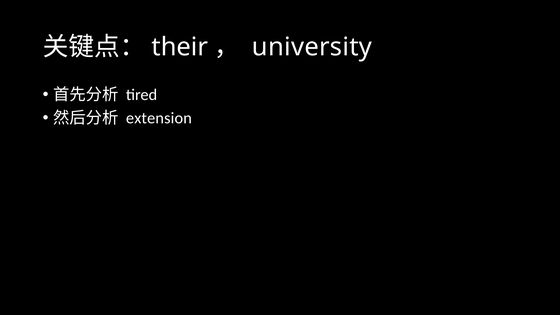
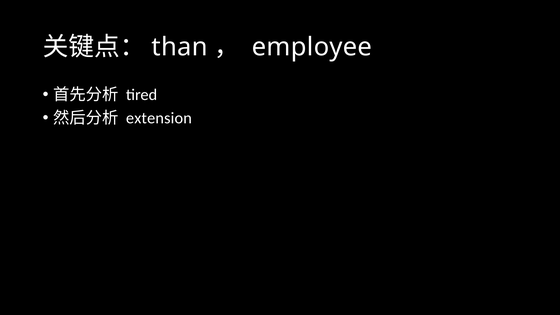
their: their -> than (180, 47)
university: university -> employee (312, 47)
